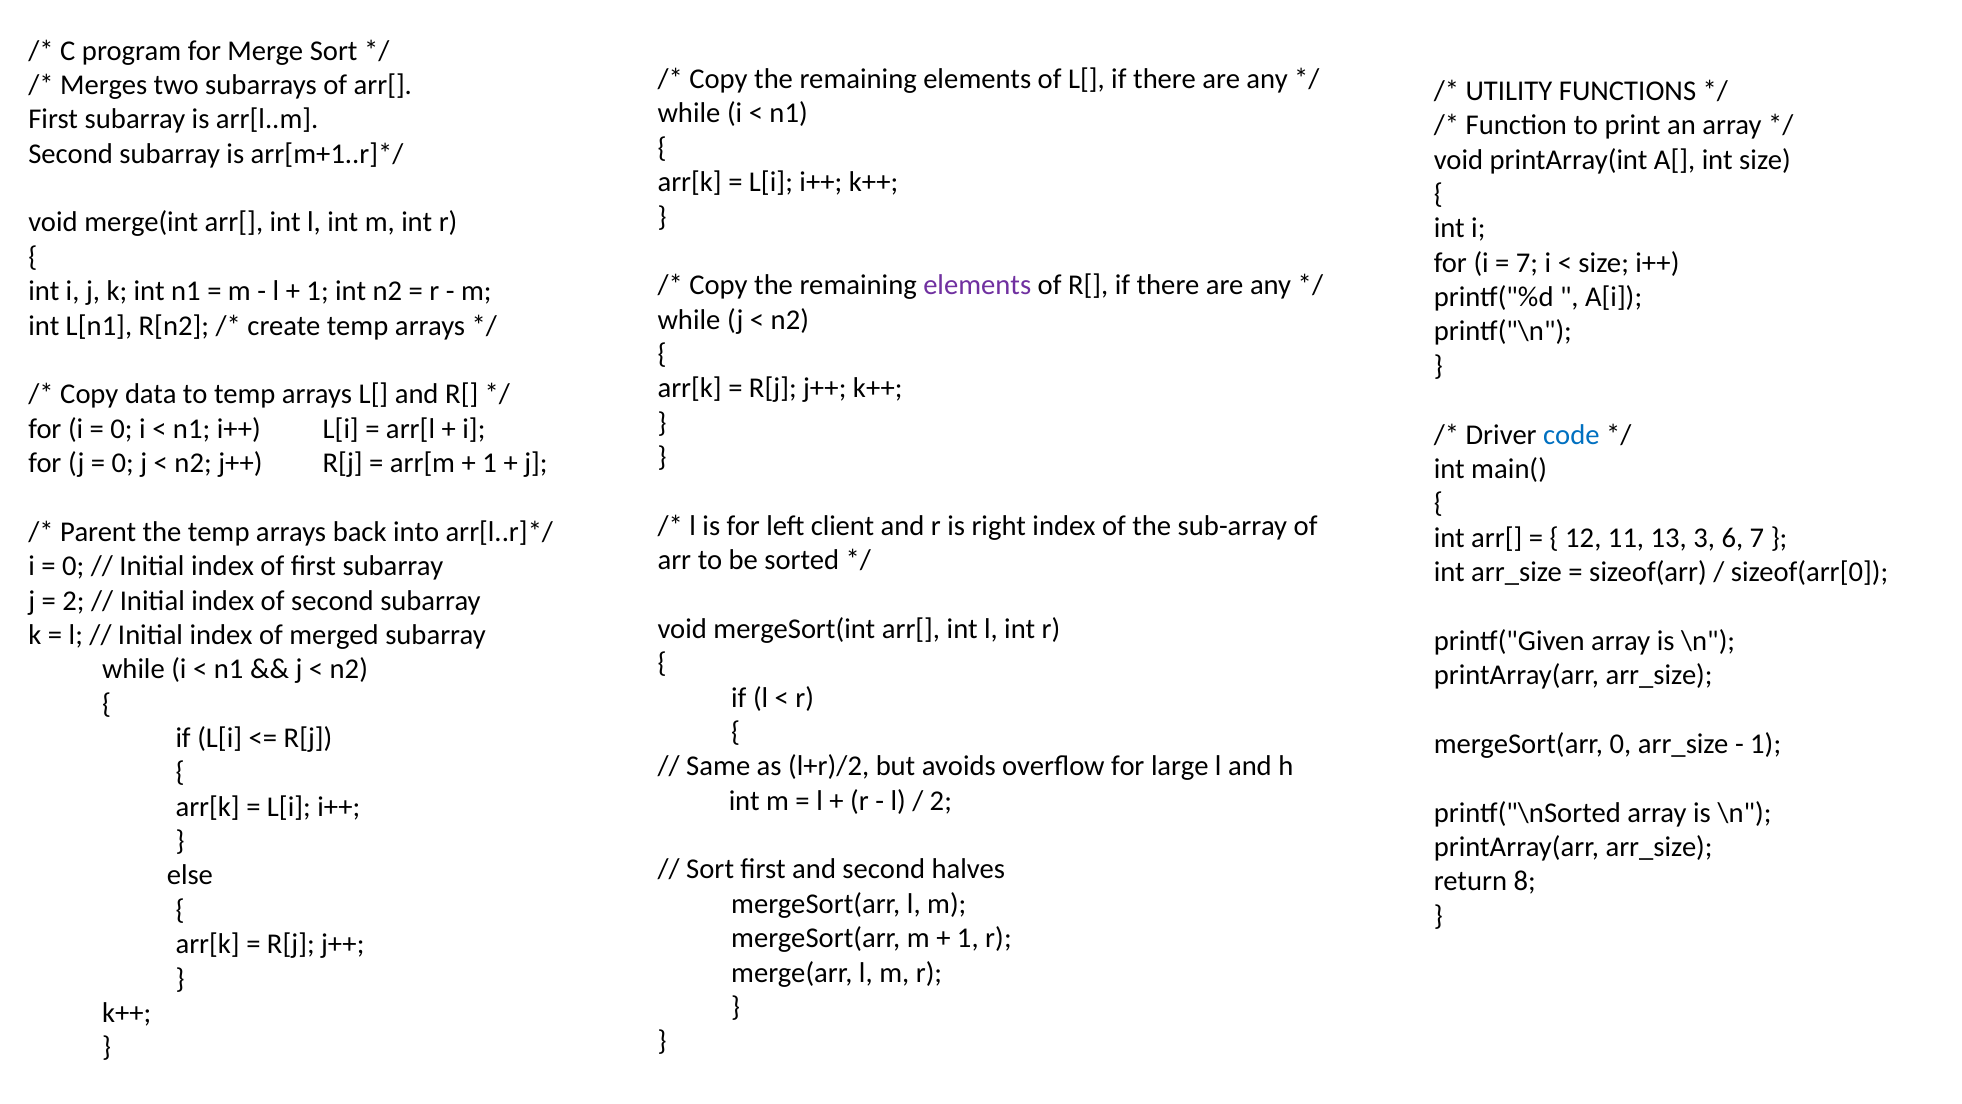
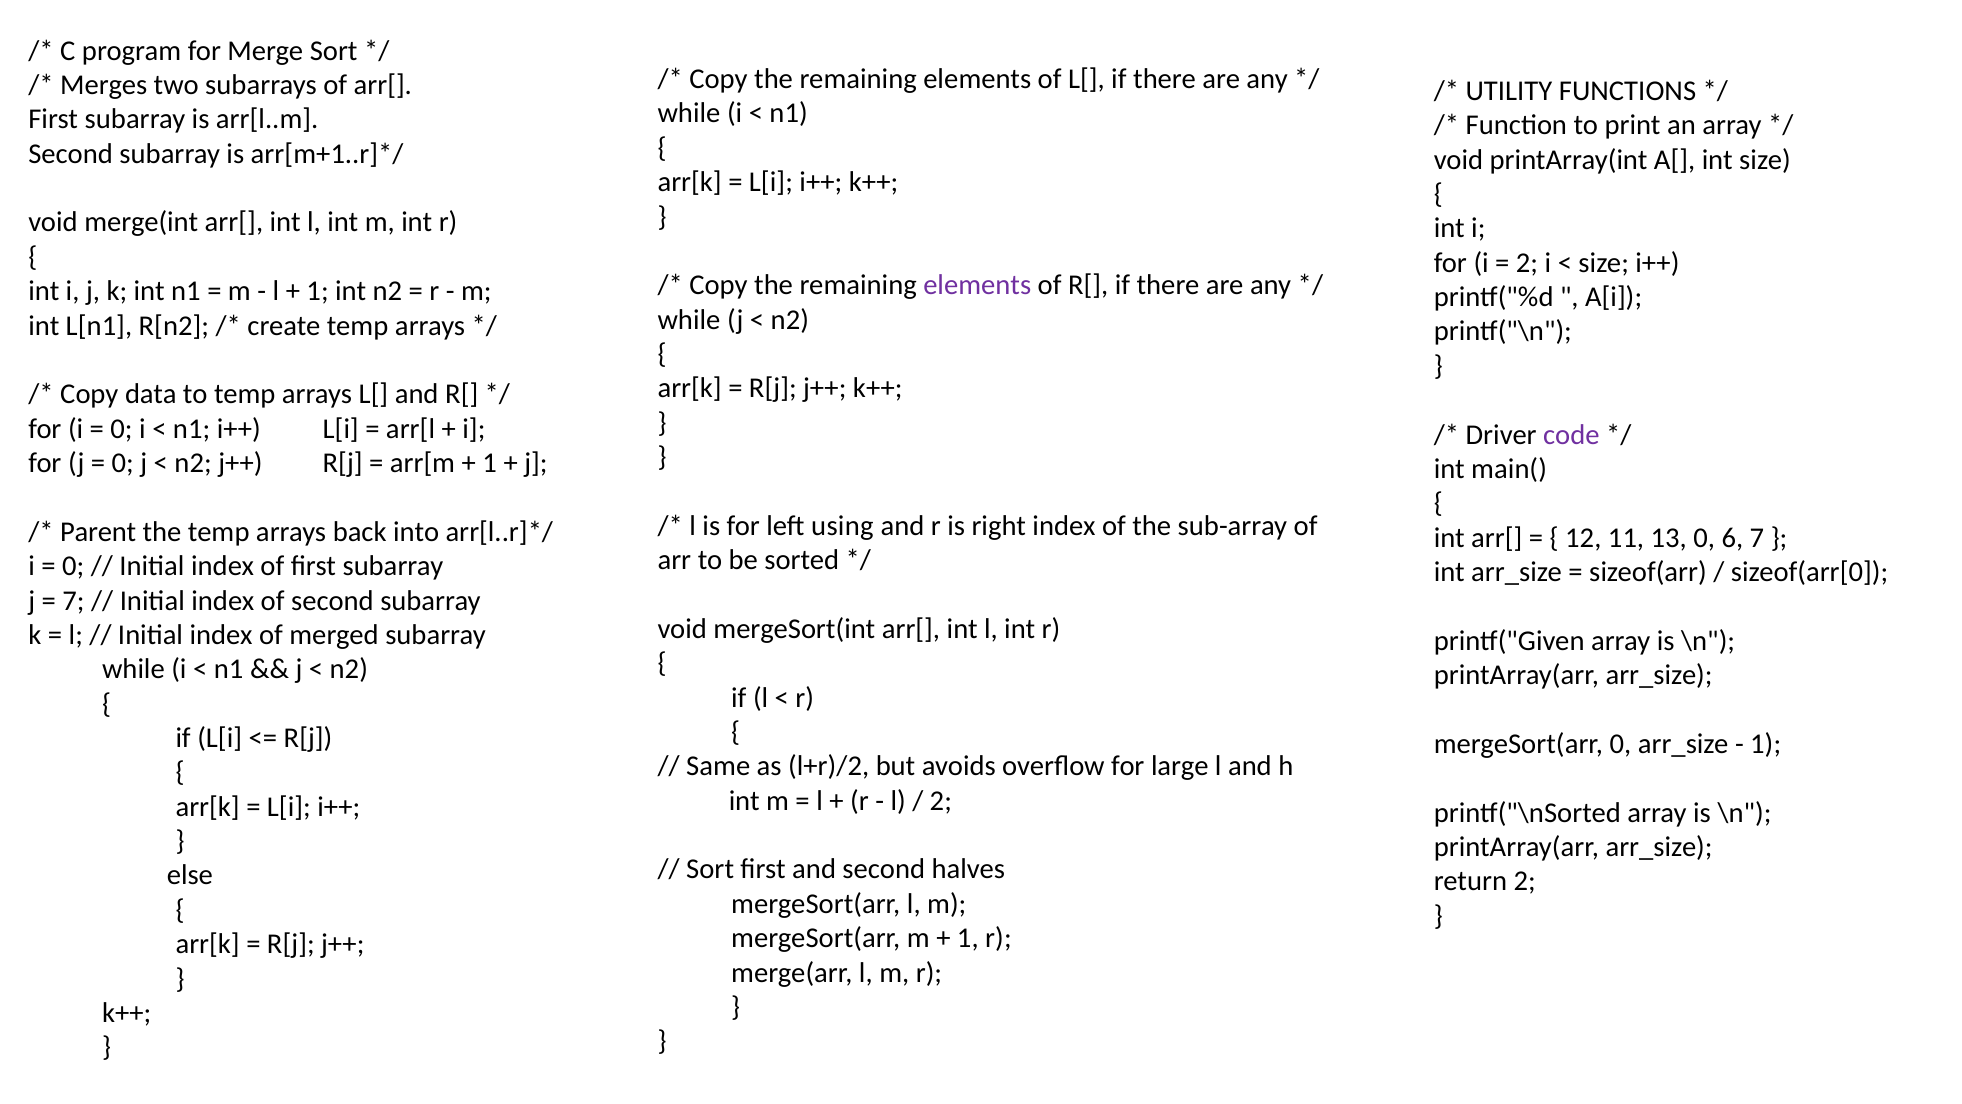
7: 7 -> 2 (1527, 263)
code colour: blue -> purple (1571, 434)
client: client -> using (842, 526)
13 3: 3 -> 0 (1704, 538)
2: 2 -> 7 (74, 600)
return 8: 8 -> 2 (1525, 881)
